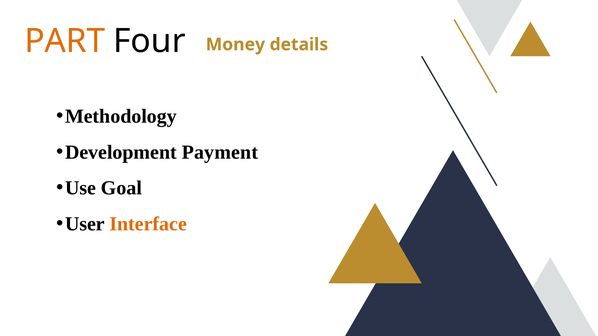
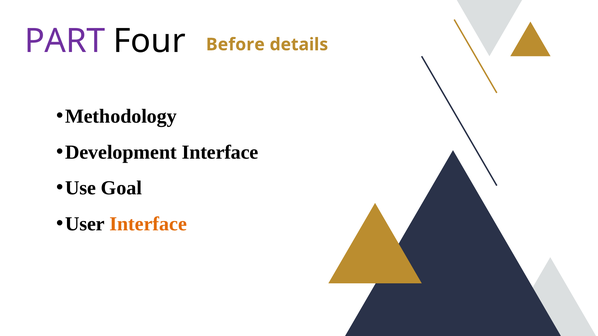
PART colour: orange -> purple (65, 41)
Money: Money -> Before (235, 45)
Development Payment: Payment -> Interface (220, 152)
